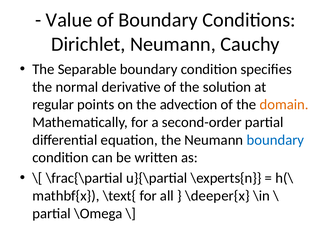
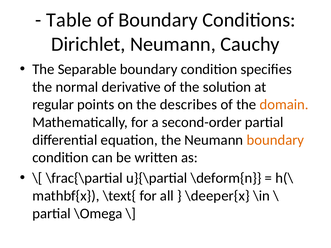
Value: Value -> Table (69, 20)
advection: advection -> describes (188, 105)
boundary colour: blue -> orange (275, 140)
\experts{n: \experts{n -> \deform{n (226, 178)
